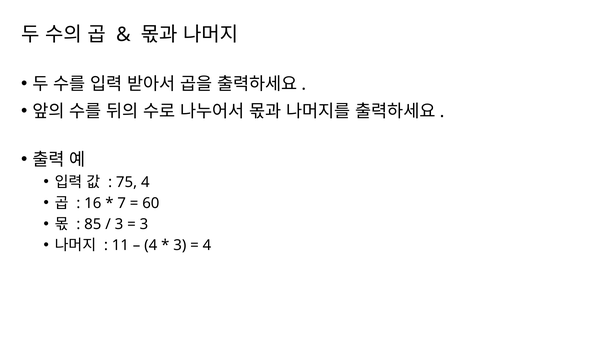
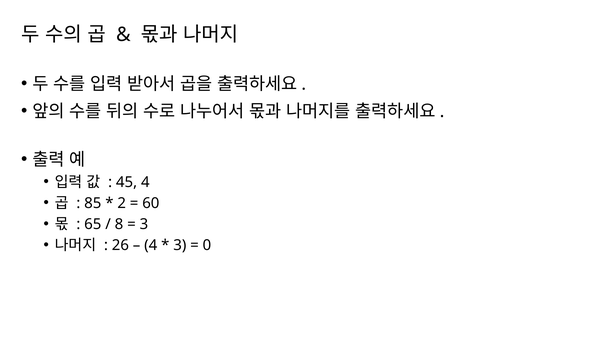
75: 75 -> 45 (127, 182)
16: 16 -> 85 (93, 203)
7: 7 -> 2 (122, 203)
85: 85 -> 65 (93, 224)
3: 3 -> 8 (119, 224)
11: 11 -> 26 (120, 245)
4: 4 -> 0 (207, 245)
